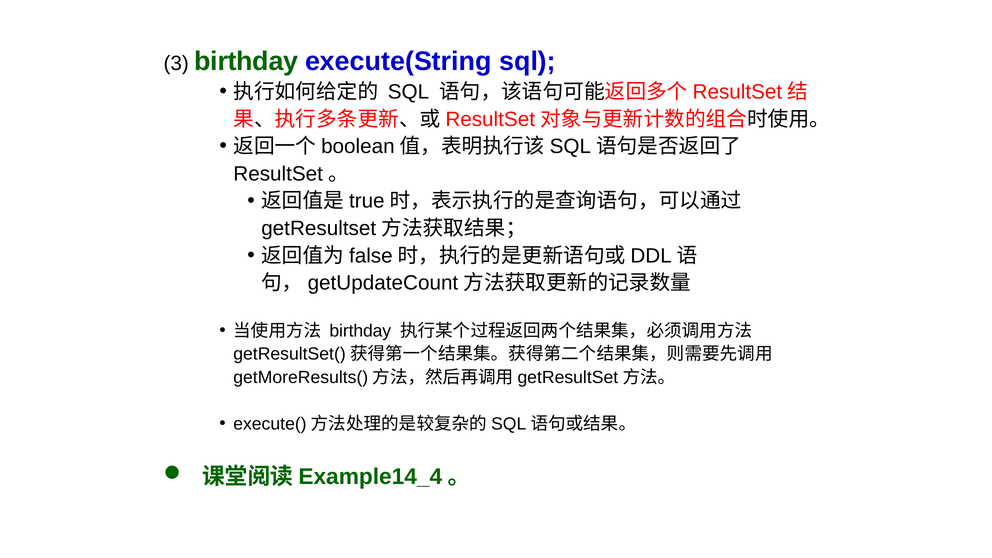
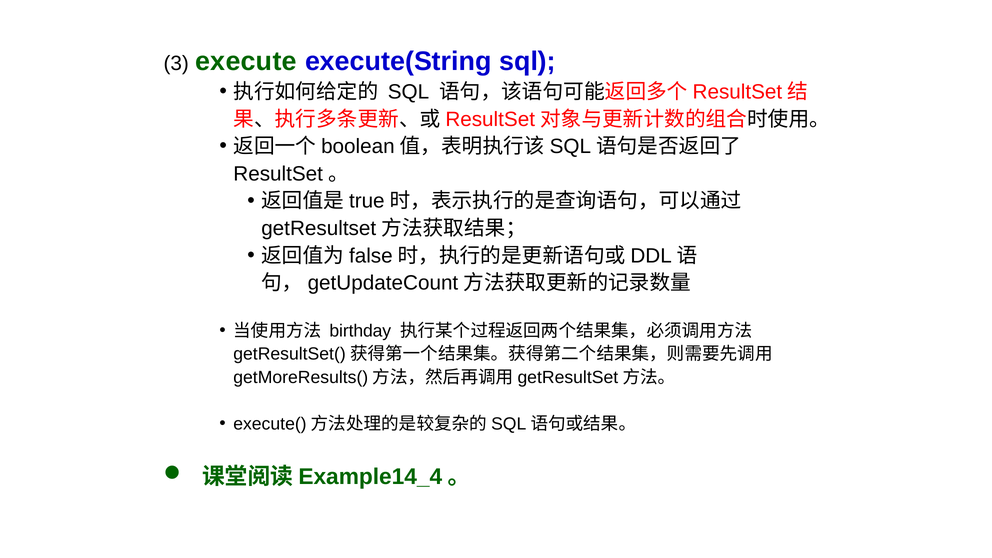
3 birthday: birthday -> execute (246, 62)
